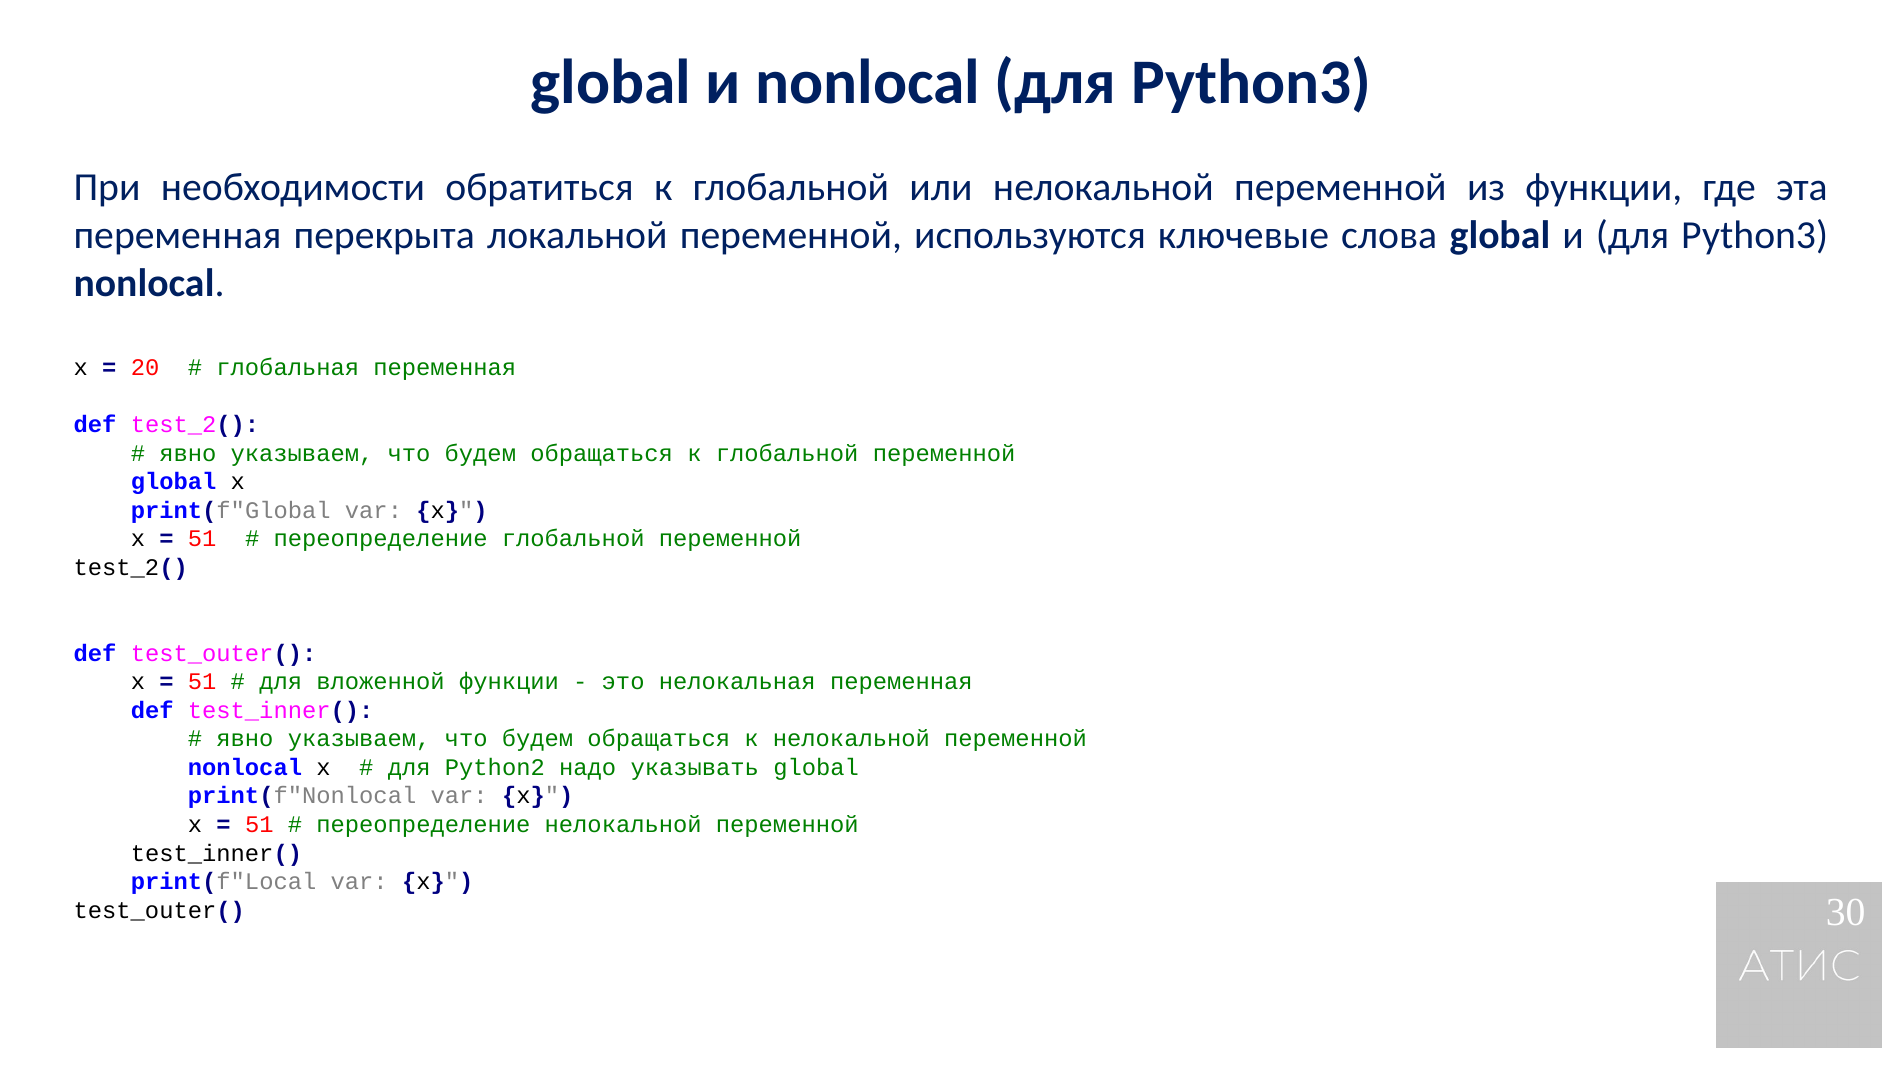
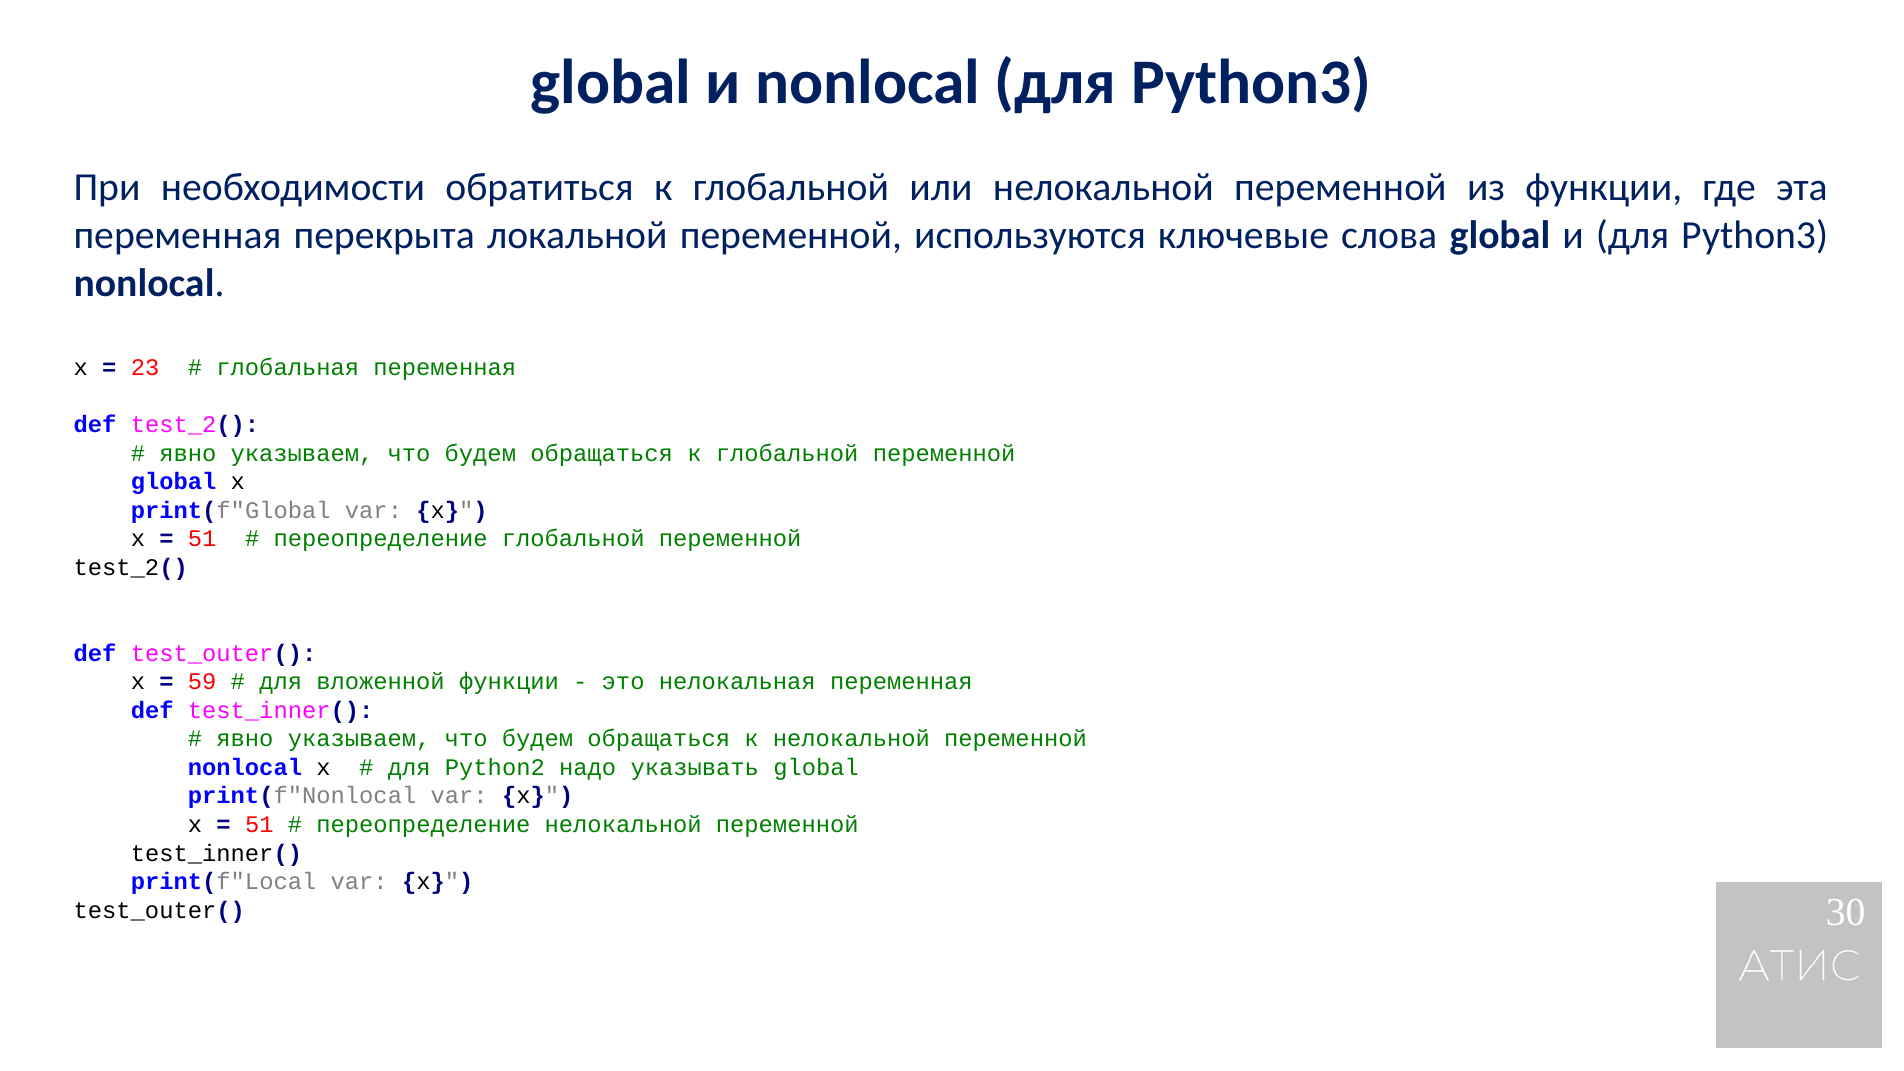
20: 20 -> 23 (145, 368)
51: 51 -> 59 (202, 682)
